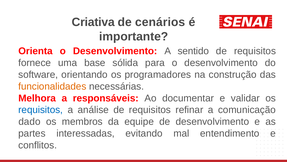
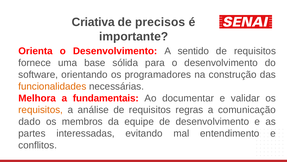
cenários: cenários -> precisos (160, 22)
responsáveis: responsáveis -> fundamentais (106, 98)
requisitos colour: blue -> orange (41, 110)
refinar: refinar -> regras (189, 110)
